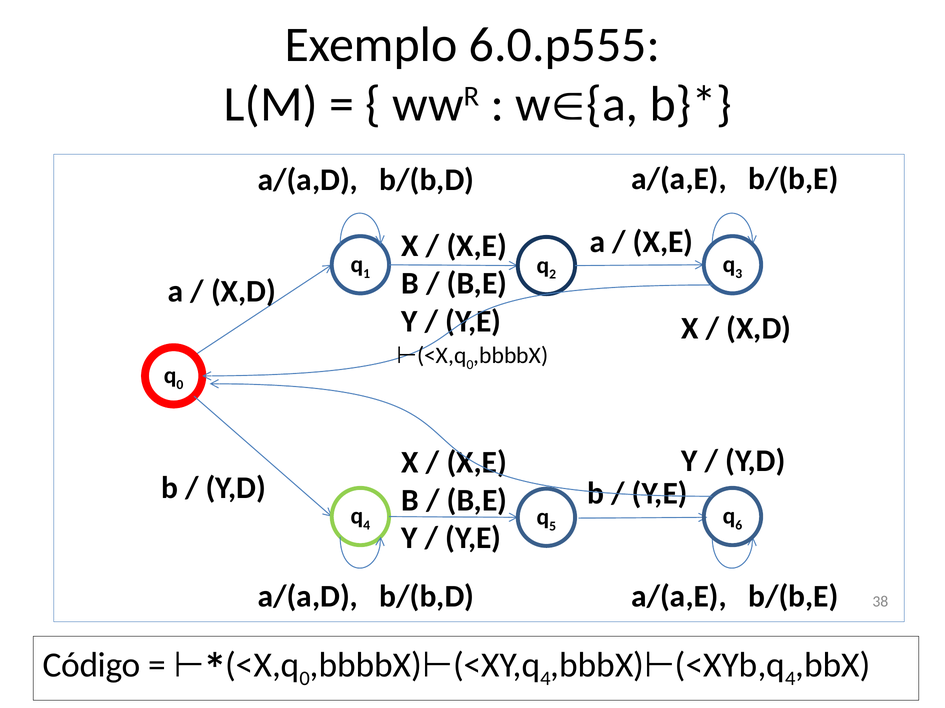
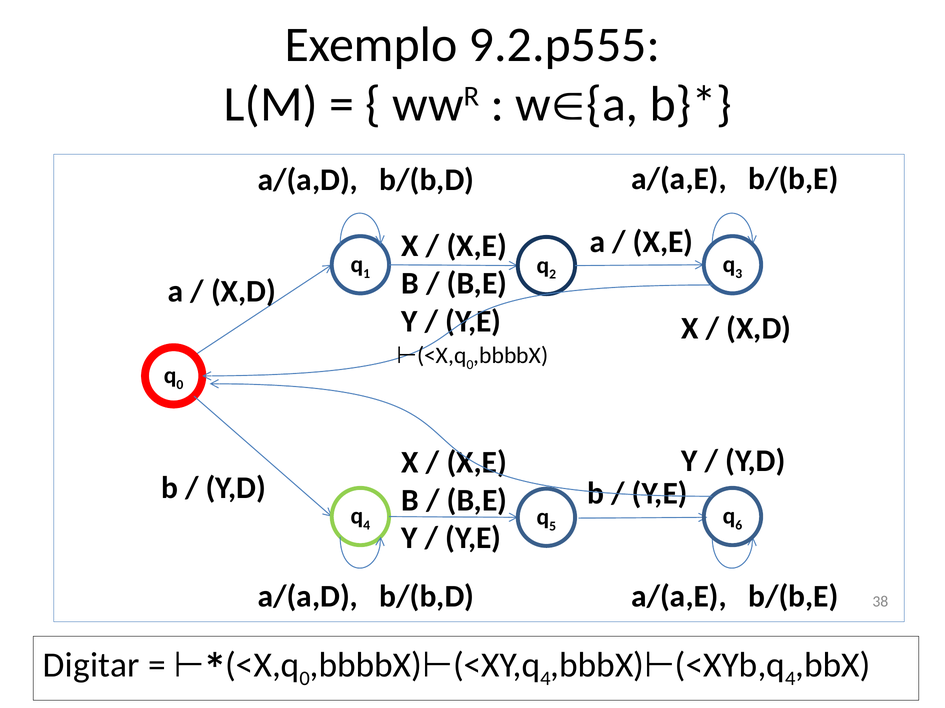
6.0.p555: 6.0.p555 -> 9.2.p555 (564, 45)
Código: Código -> Digitar (91, 666)
